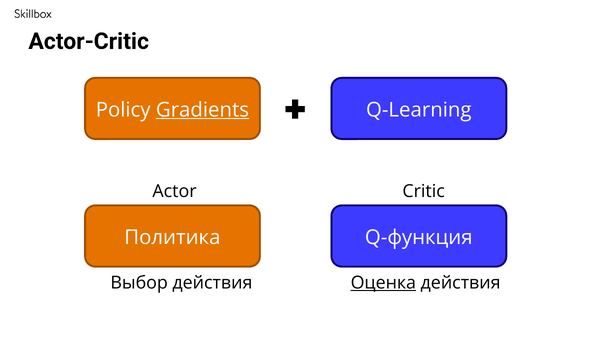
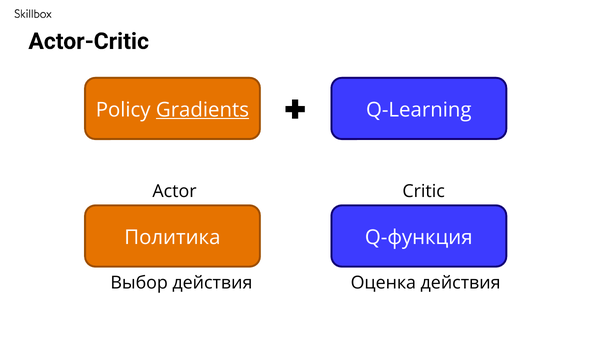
Оценка underline: present -> none (383, 283)
